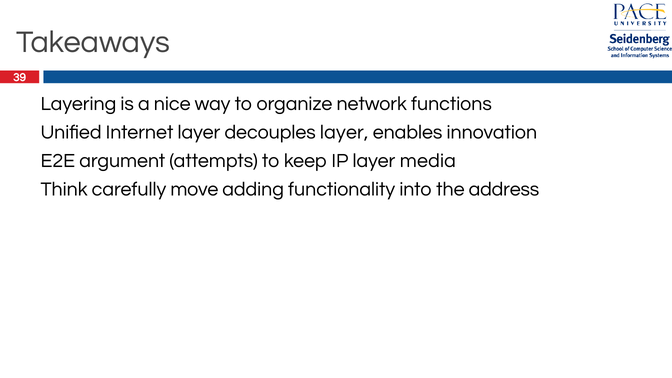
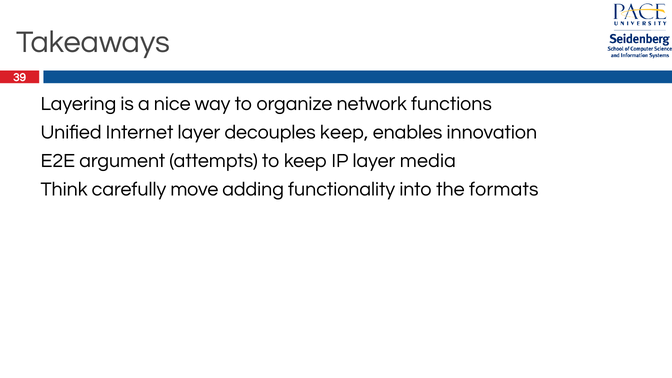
decouples layer: layer -> keep (344, 132)
address: address -> formats (504, 189)
